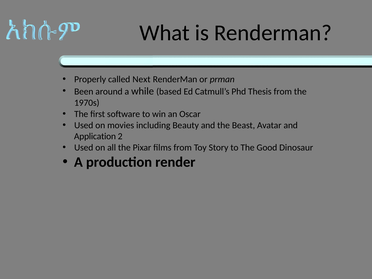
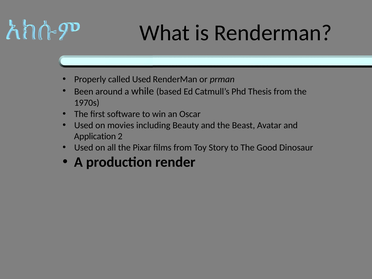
called Next: Next -> Used (142, 79)
